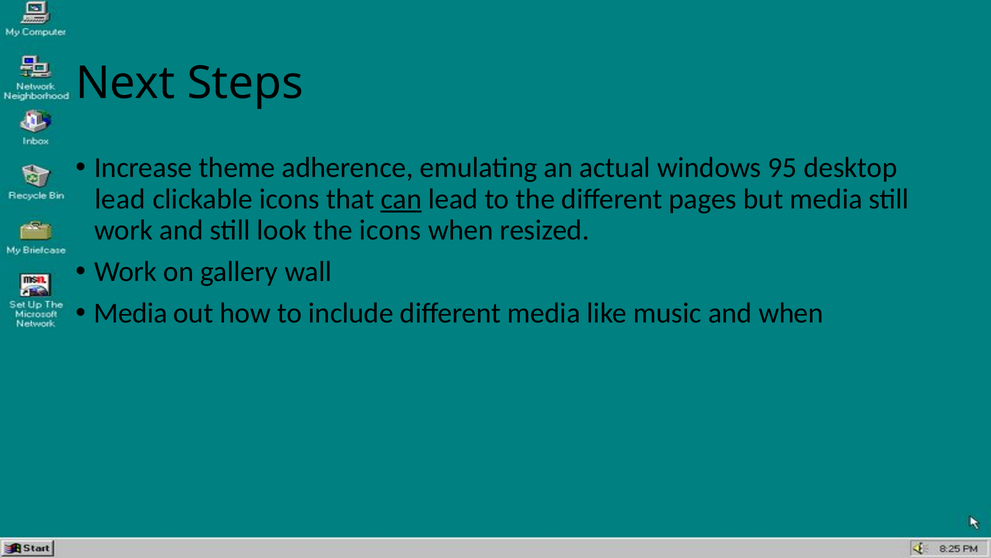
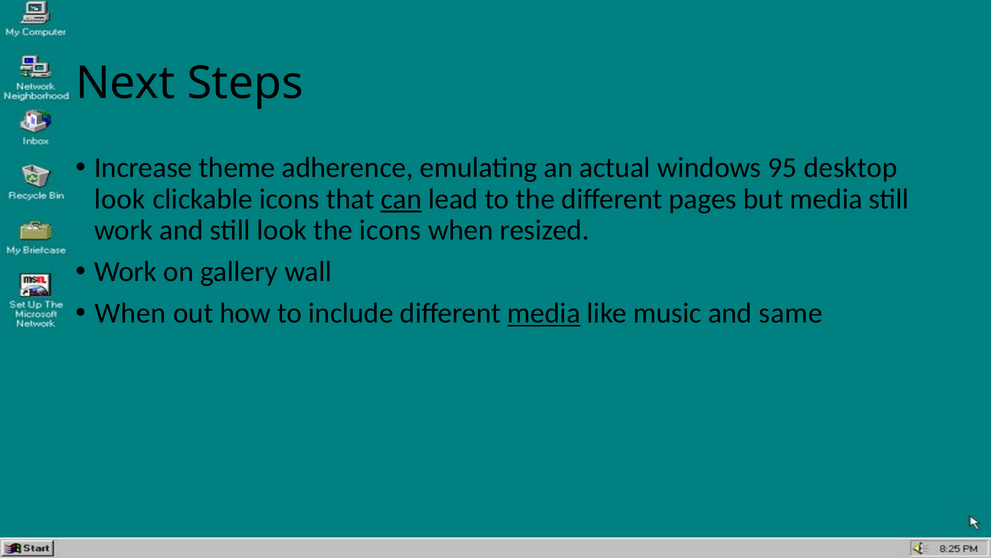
lead: lead -> look (120, 199)
Media: Media -> When (130, 313)
media underline: none -> present (544, 313)
and when: when -> same (791, 313)
